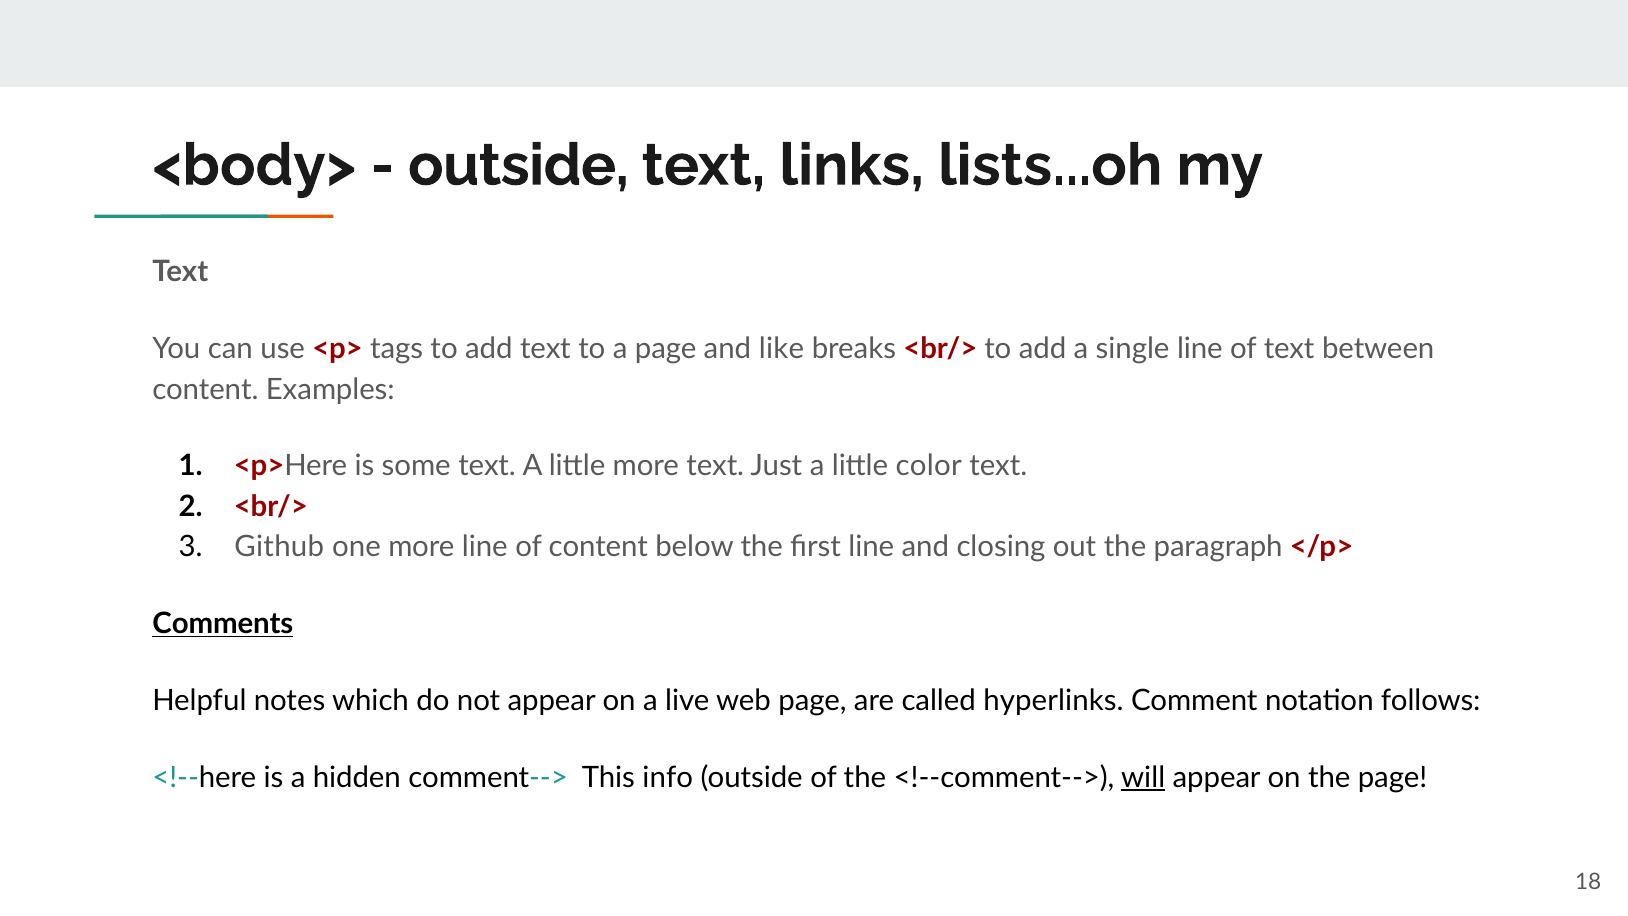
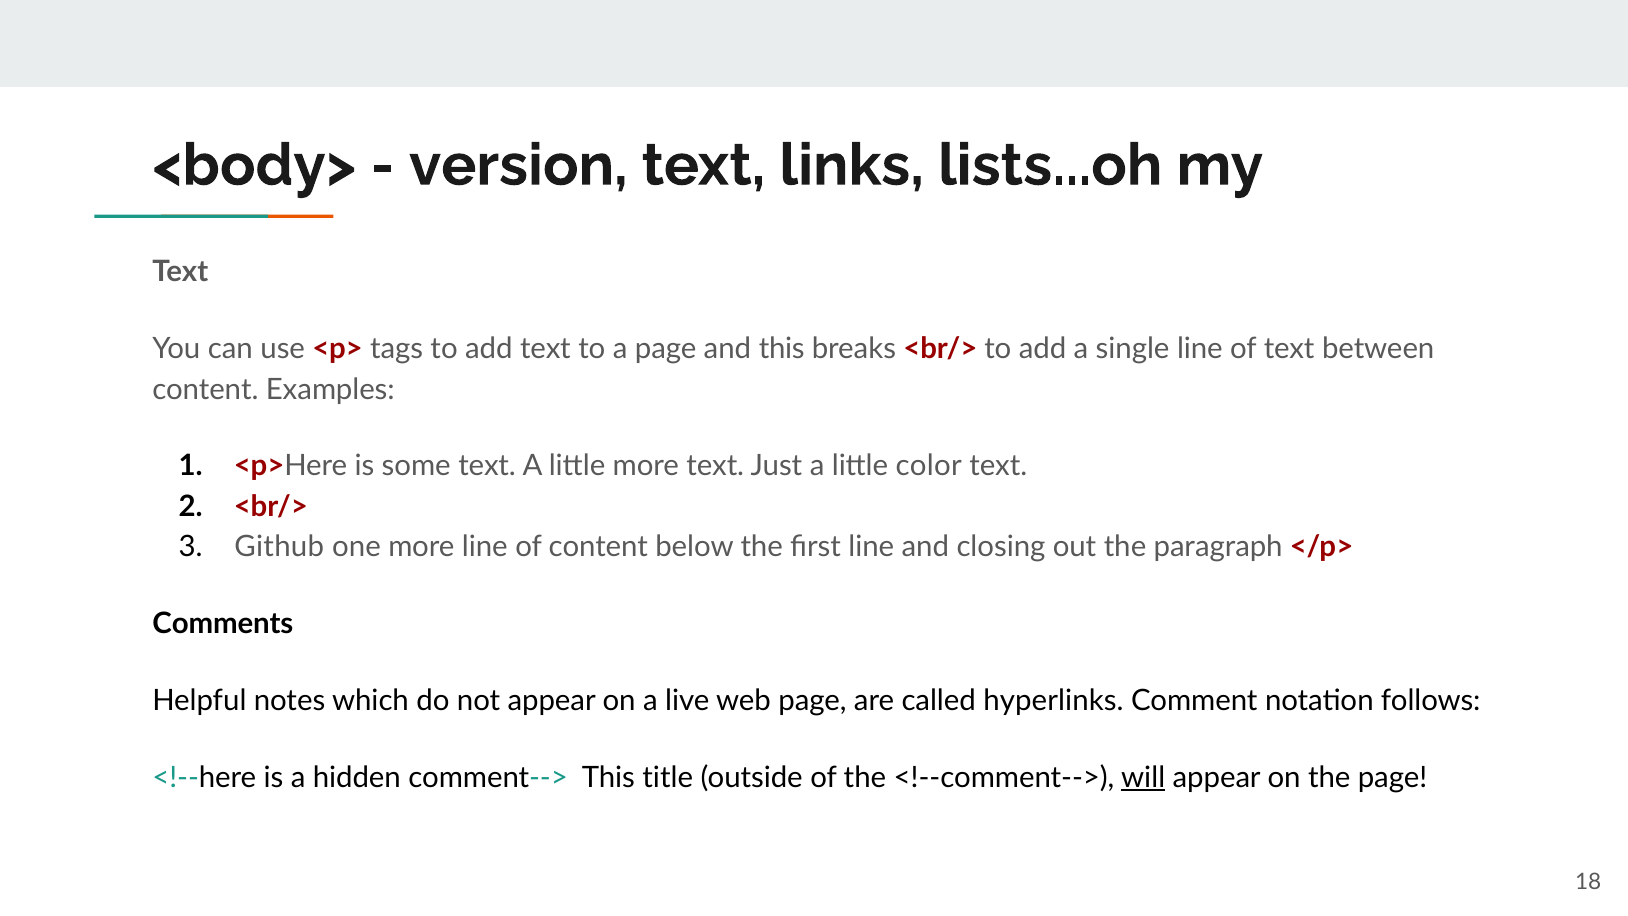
outside: outside -> version (518, 165)
and like: like -> this (782, 349)
Comments underline: present -> none (223, 624)
info: info -> title (668, 777)
